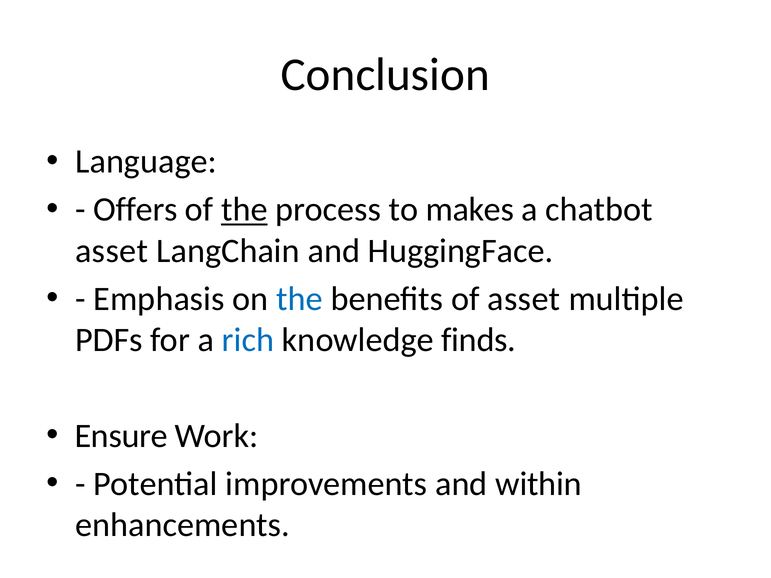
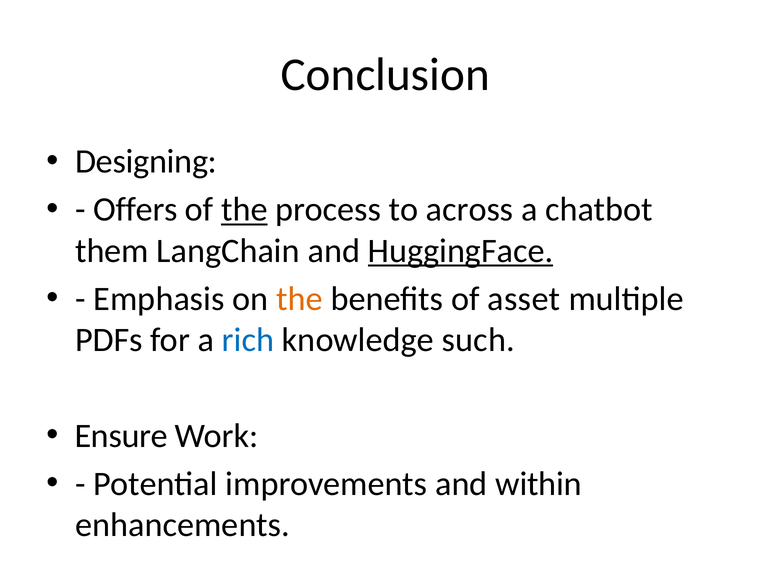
Language: Language -> Designing (146, 162)
makes: makes -> across (470, 210)
asset: asset -> them (112, 251)
HuggingFace underline: none -> present (460, 251)
the colour: blue -> orange (299, 299)
finds: finds -> such (478, 340)
